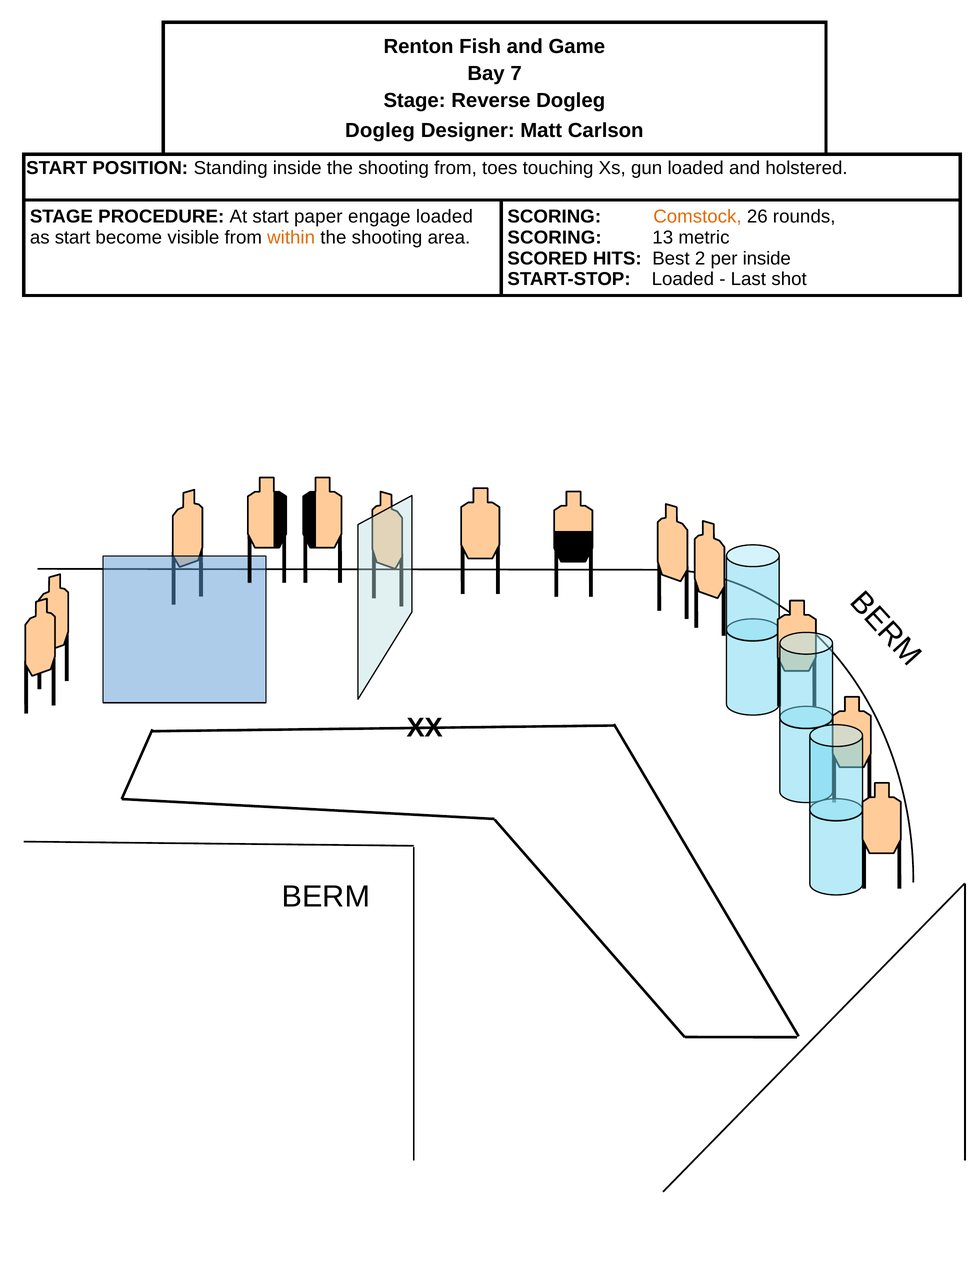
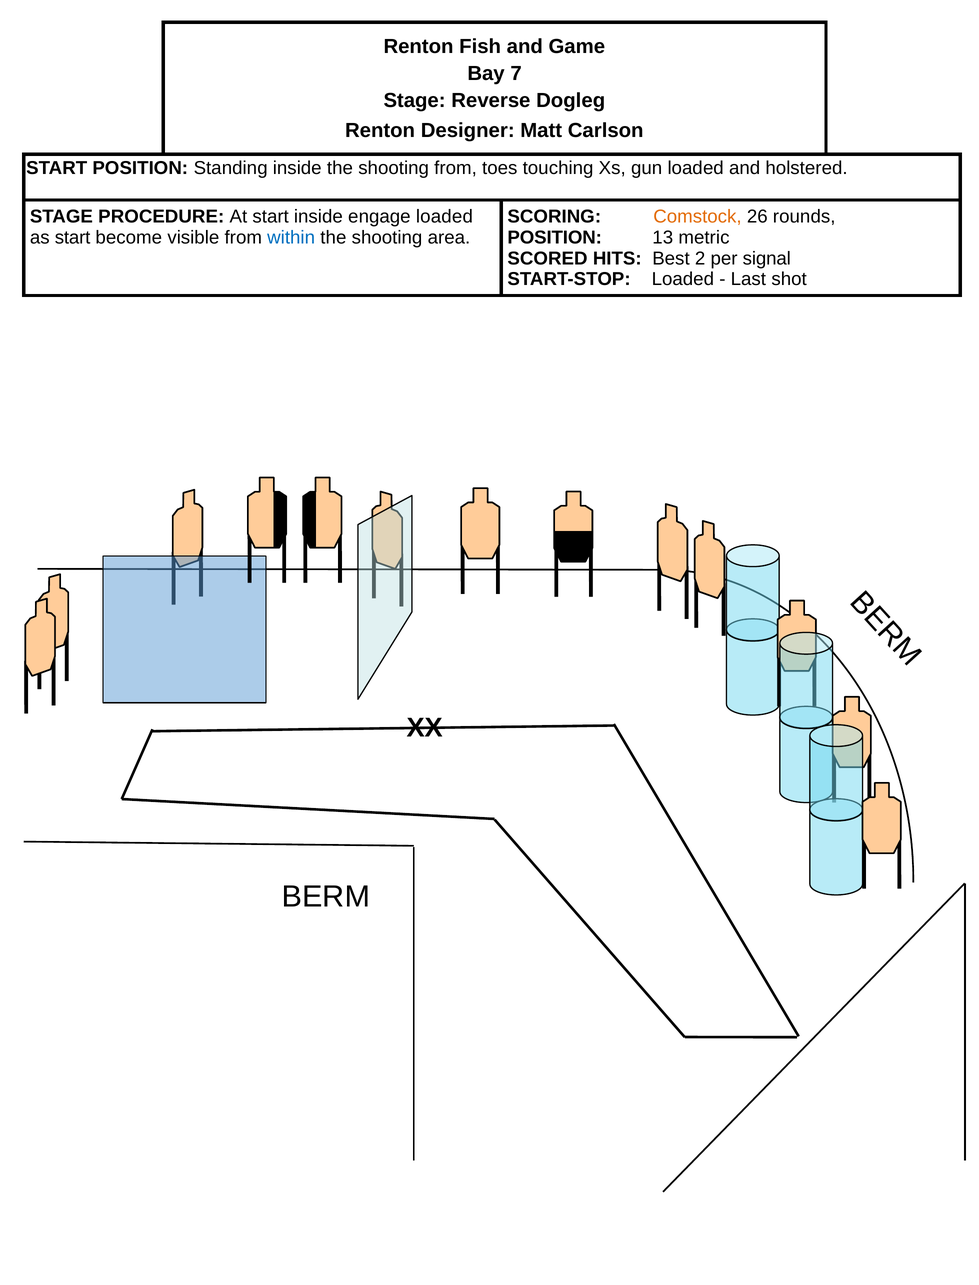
Dogleg: Dogleg -> Renton (380, 130)
start paper: paper -> inside (318, 217)
within colour: orange -> blue (291, 238)
SCORING: SCORING -> POSITION (555, 238)
per inside: inside -> signal (767, 258)
